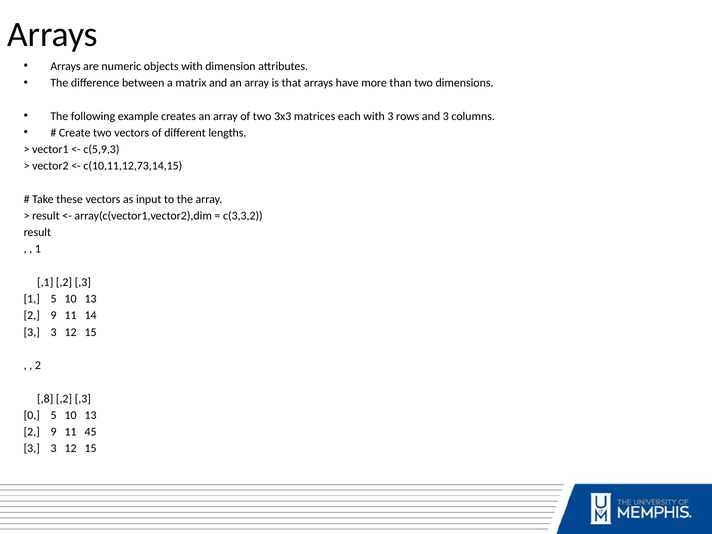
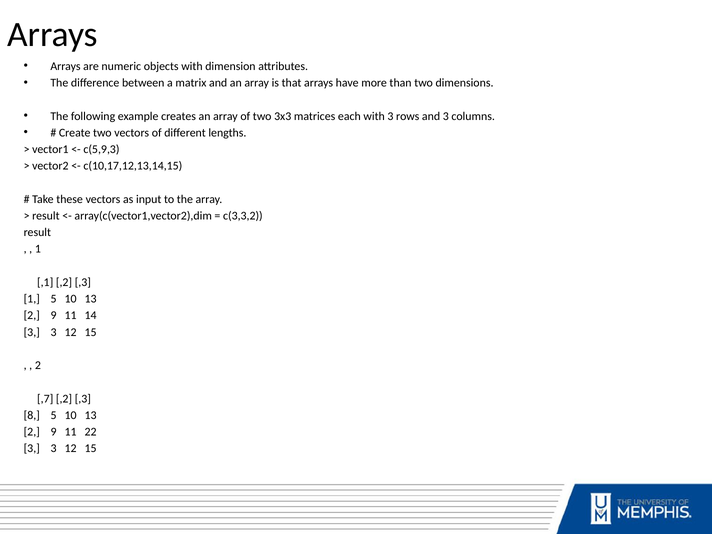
c(10,11,12,73,14,15: c(10,11,12,73,14,15 -> c(10,17,12,13,14,15 (133, 166)
,8: ,8 -> ,7 (45, 399)
0: 0 -> 8 (32, 415)
45: 45 -> 22 (91, 432)
